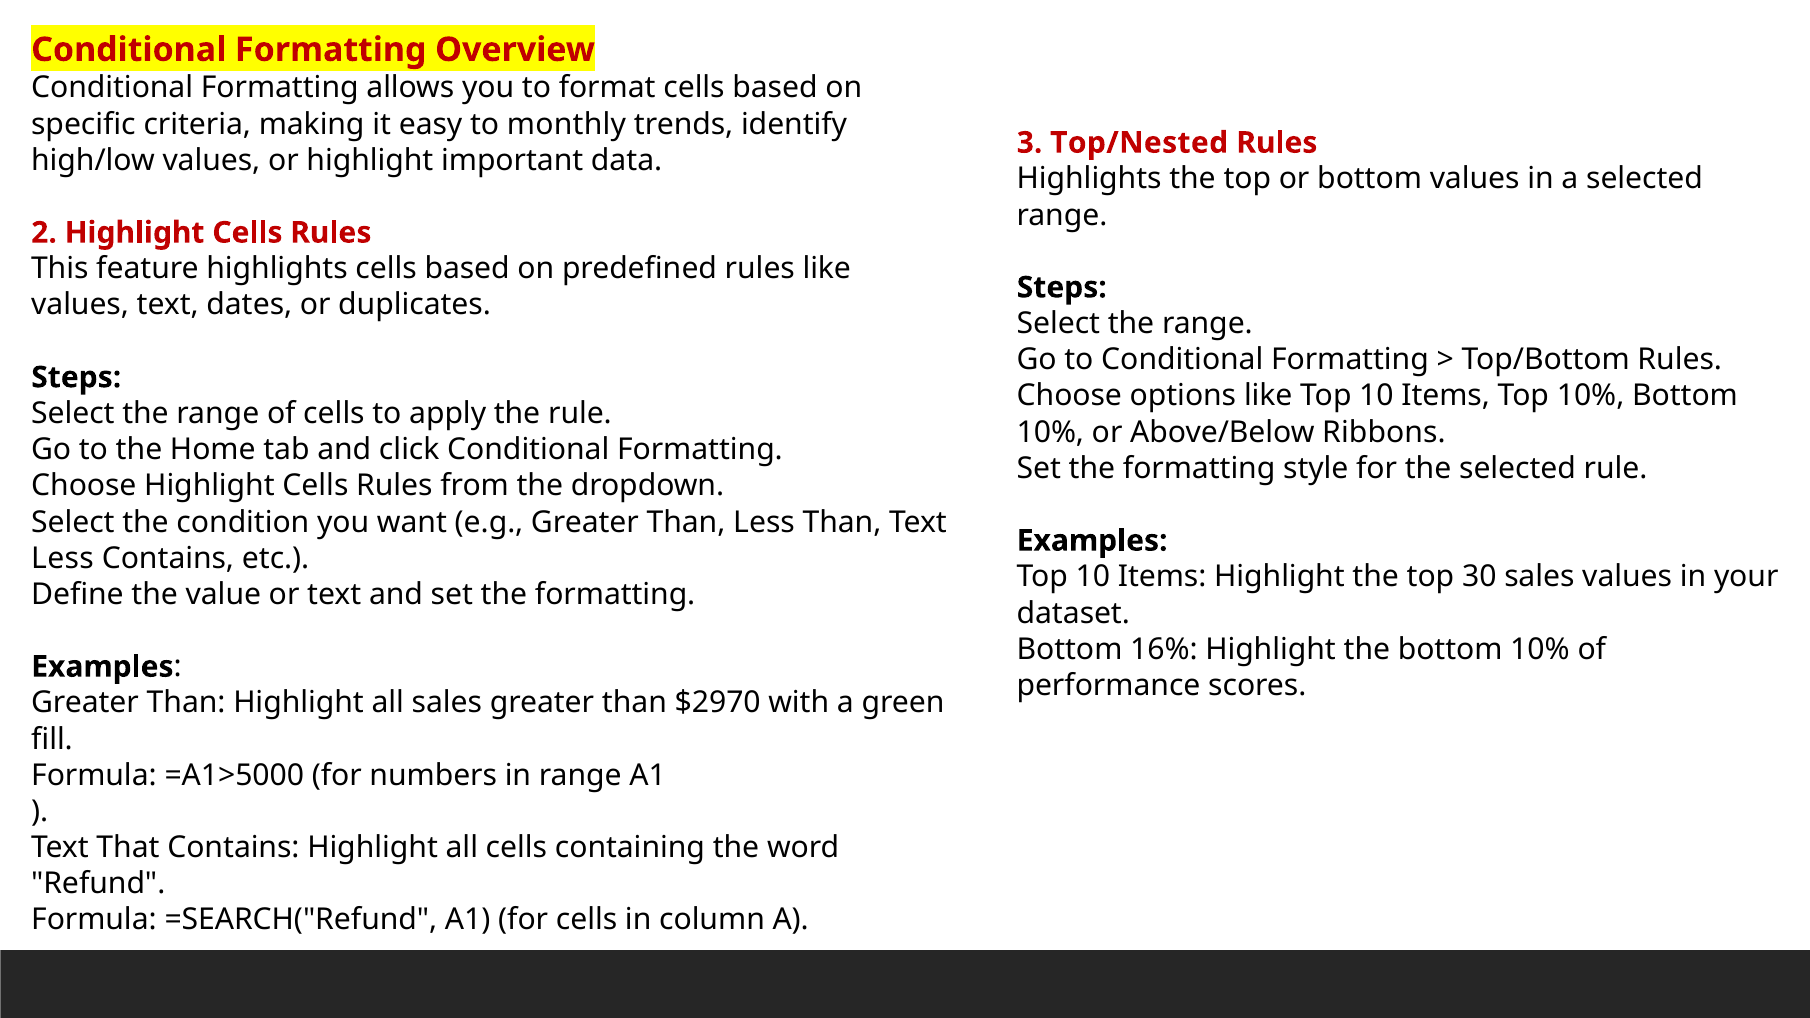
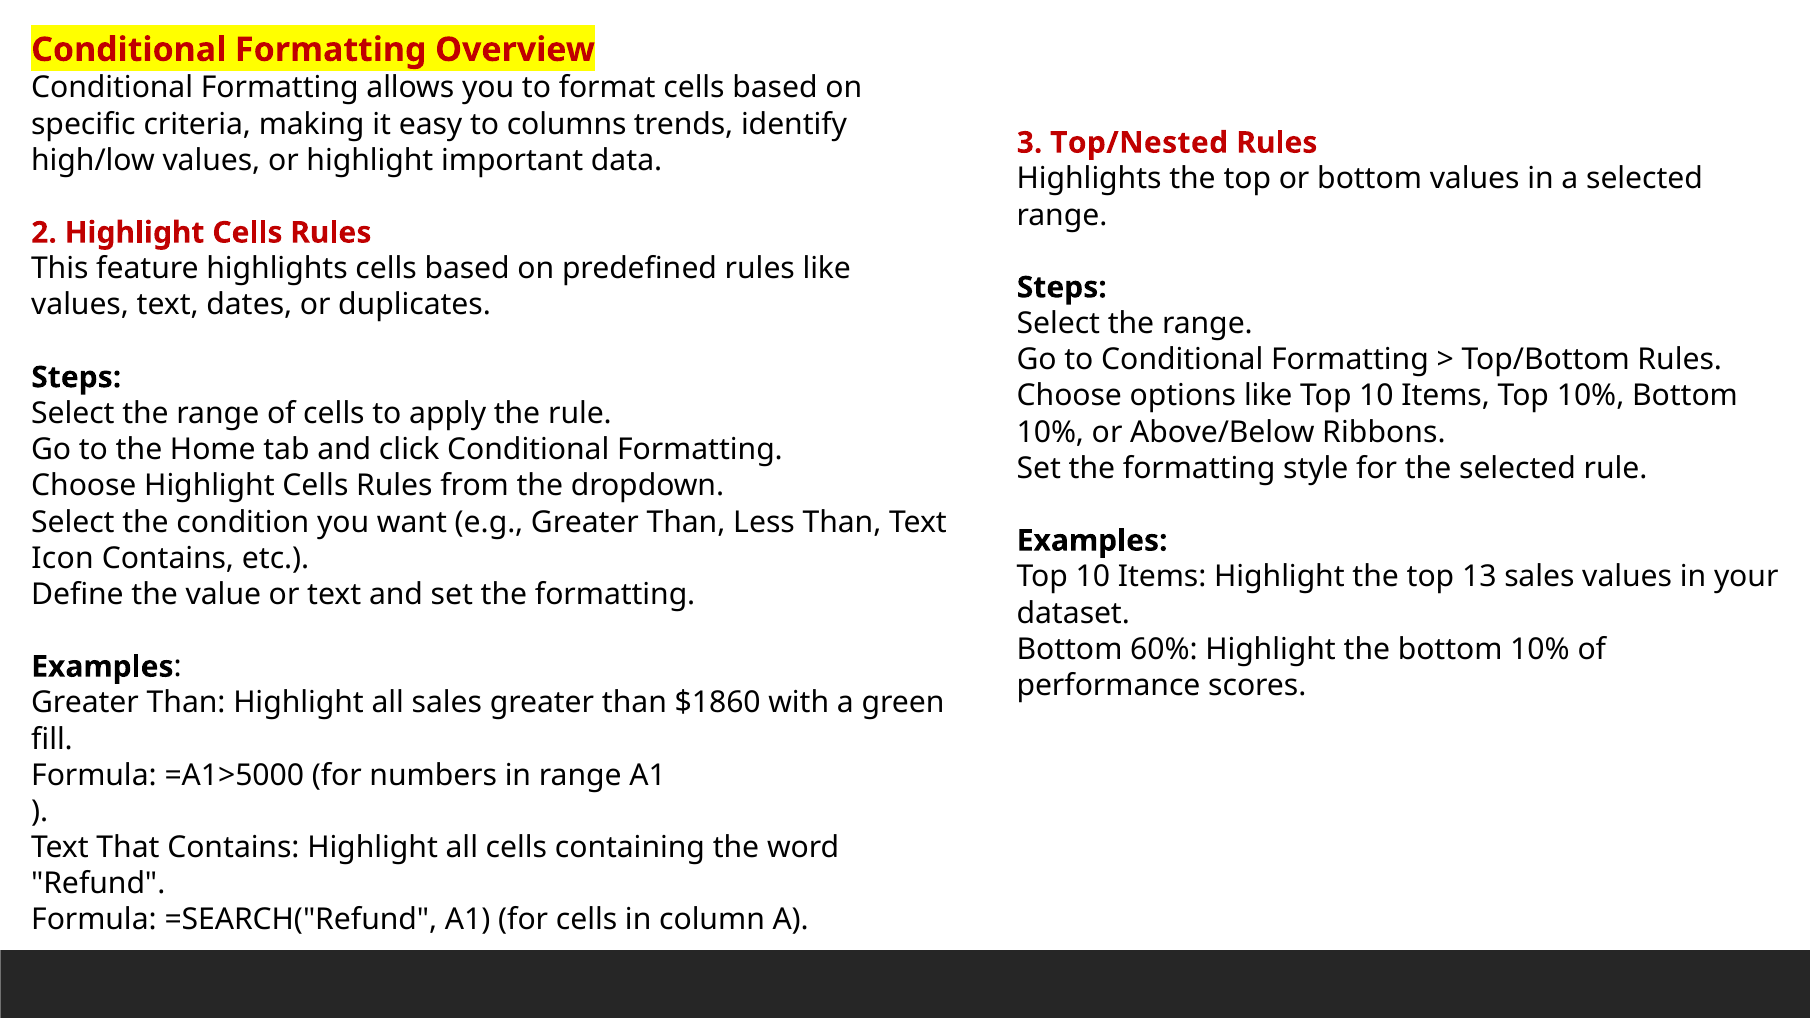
monthly: monthly -> columns (567, 124)
Less: Less -> Icon (62, 558)
30: 30 -> 13 (1479, 577)
16%: 16% -> 60% (1164, 649)
$2970: $2970 -> $1860 (718, 703)
